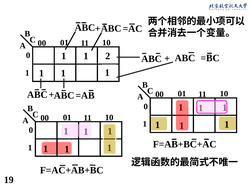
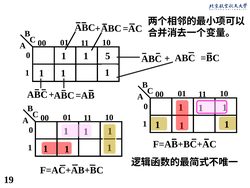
2: 2 -> 5 (108, 56)
